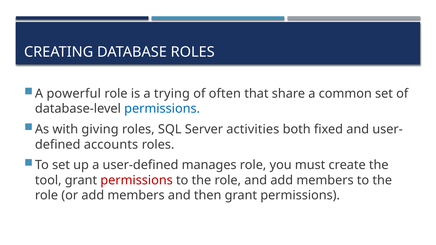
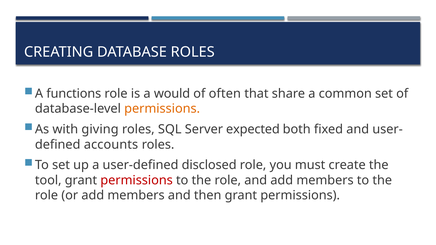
powerful: powerful -> functions (74, 94)
trying: trying -> would (172, 94)
permissions colour: blue -> orange (162, 109)
activities: activities -> expected (253, 129)
manages: manages -> disclosed (209, 165)
